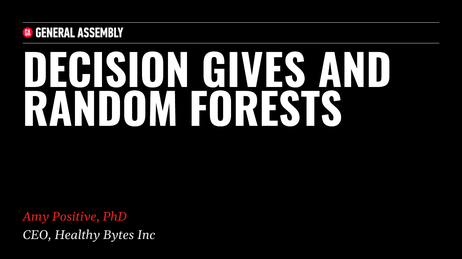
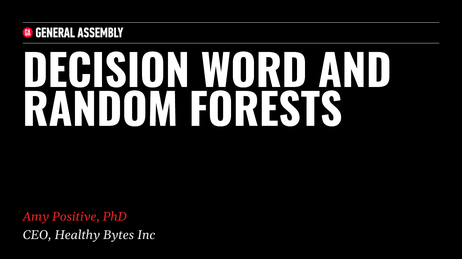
GIVES: GIVES -> WORD (254, 73)
